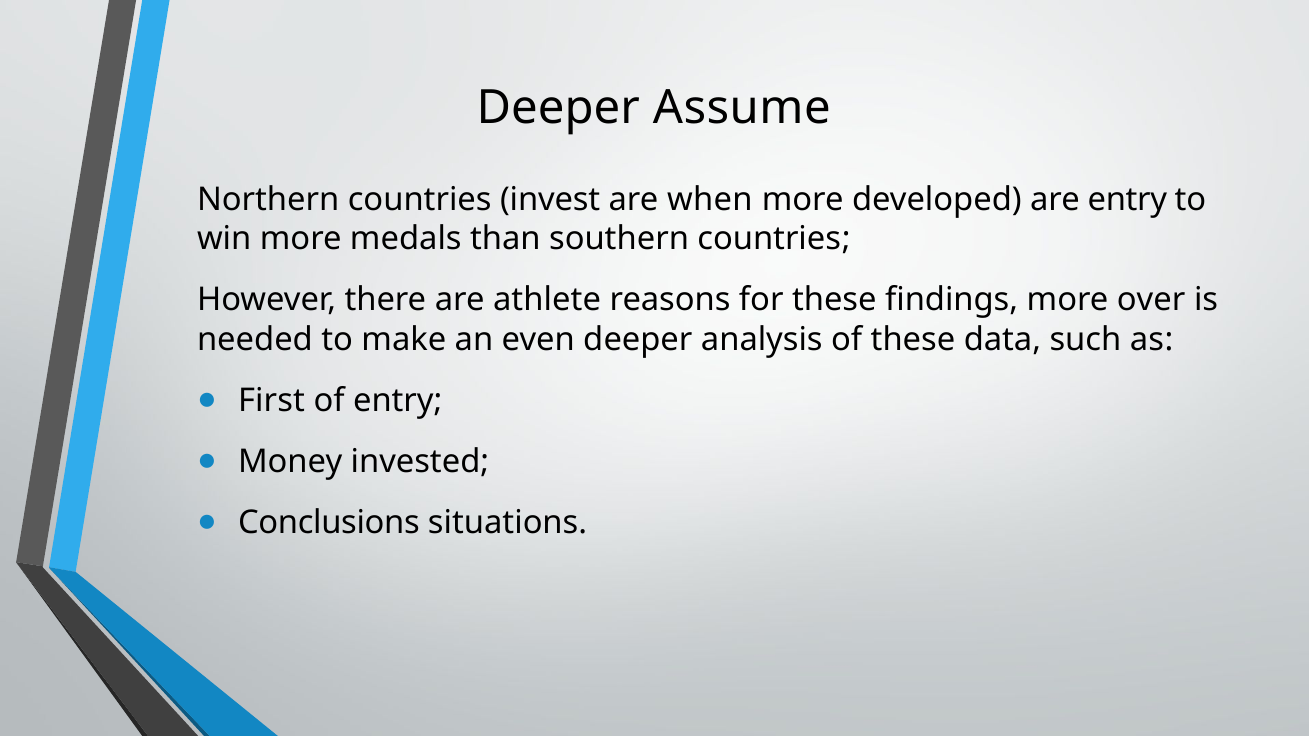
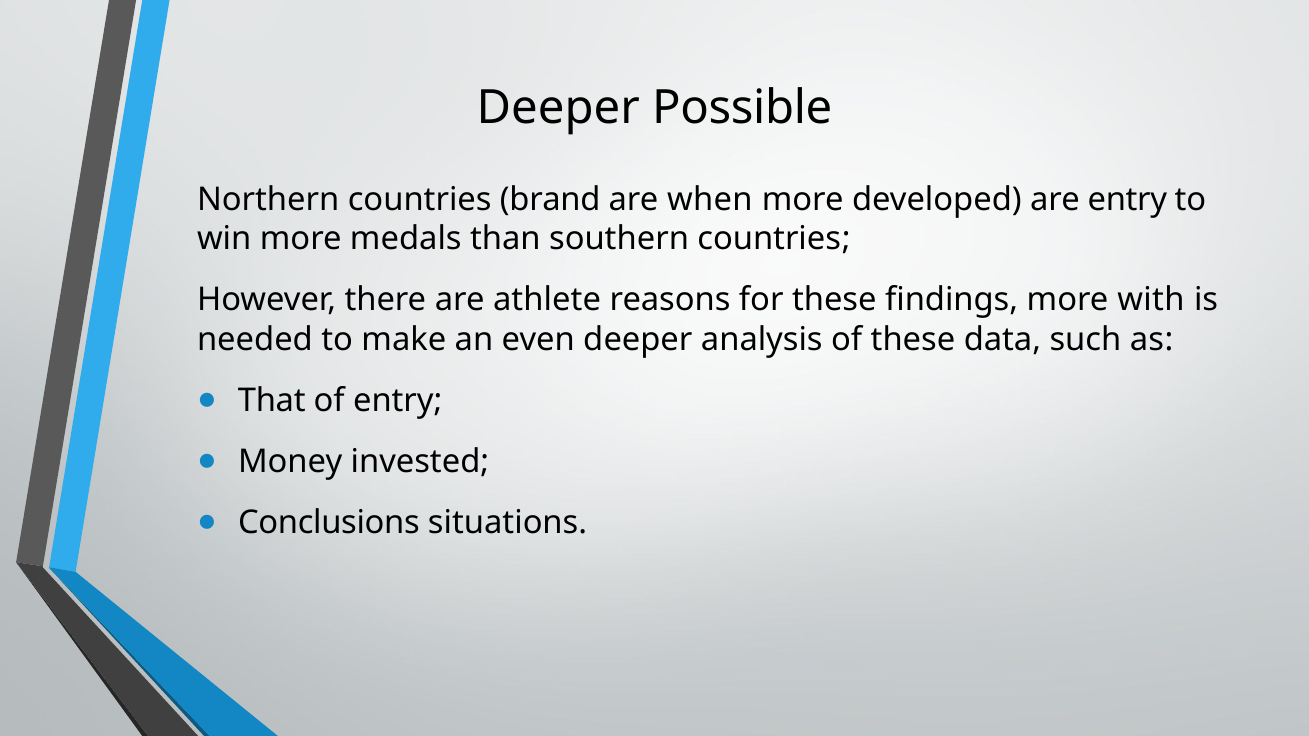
Assume: Assume -> Possible (742, 108)
invest: invest -> brand (550, 200)
over: over -> with (1151, 300)
First: First -> That (272, 401)
